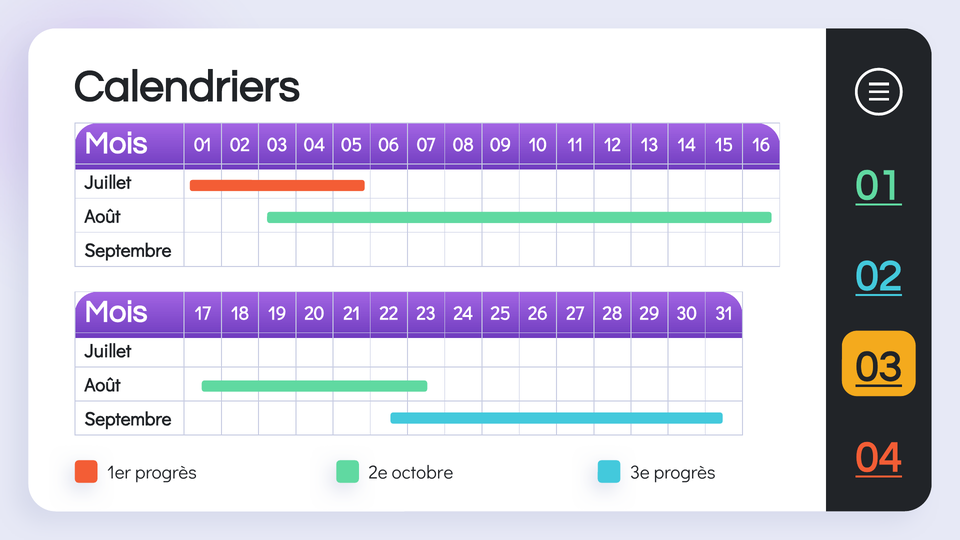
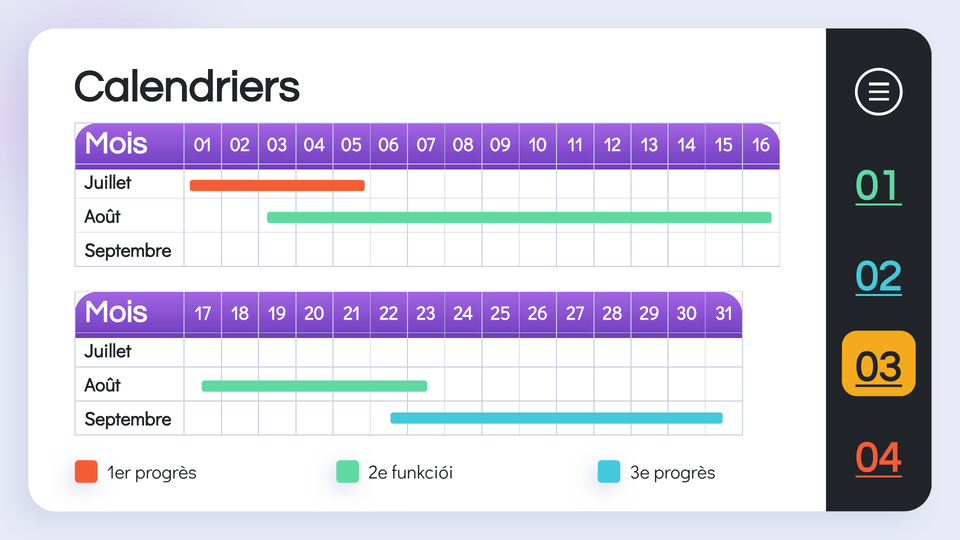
octobre: octobre -> funkciói (423, 473)
